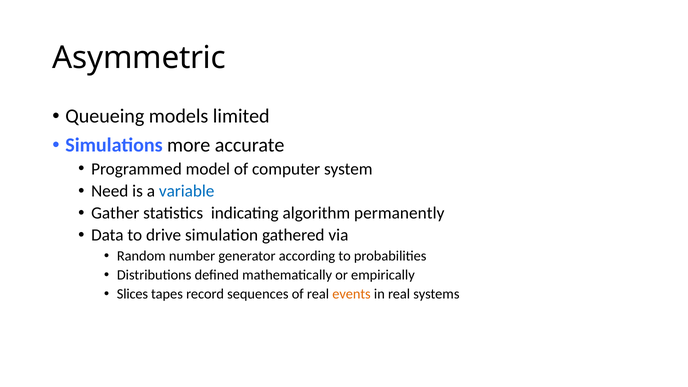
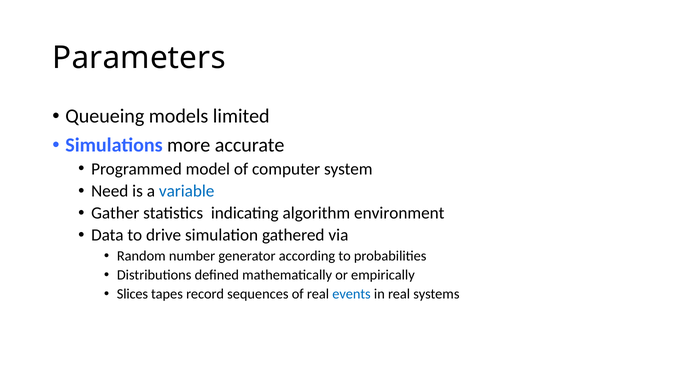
Asymmetric: Asymmetric -> Parameters (139, 58)
permanently: permanently -> environment (399, 213)
events colour: orange -> blue (352, 294)
